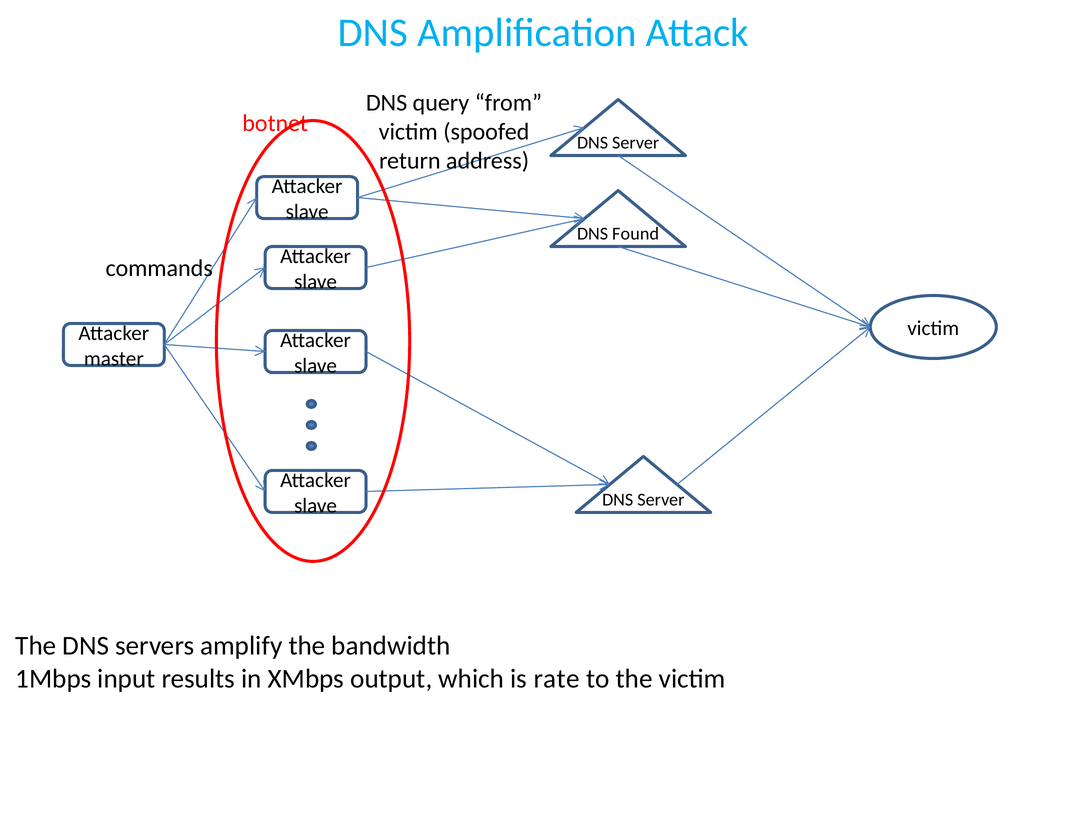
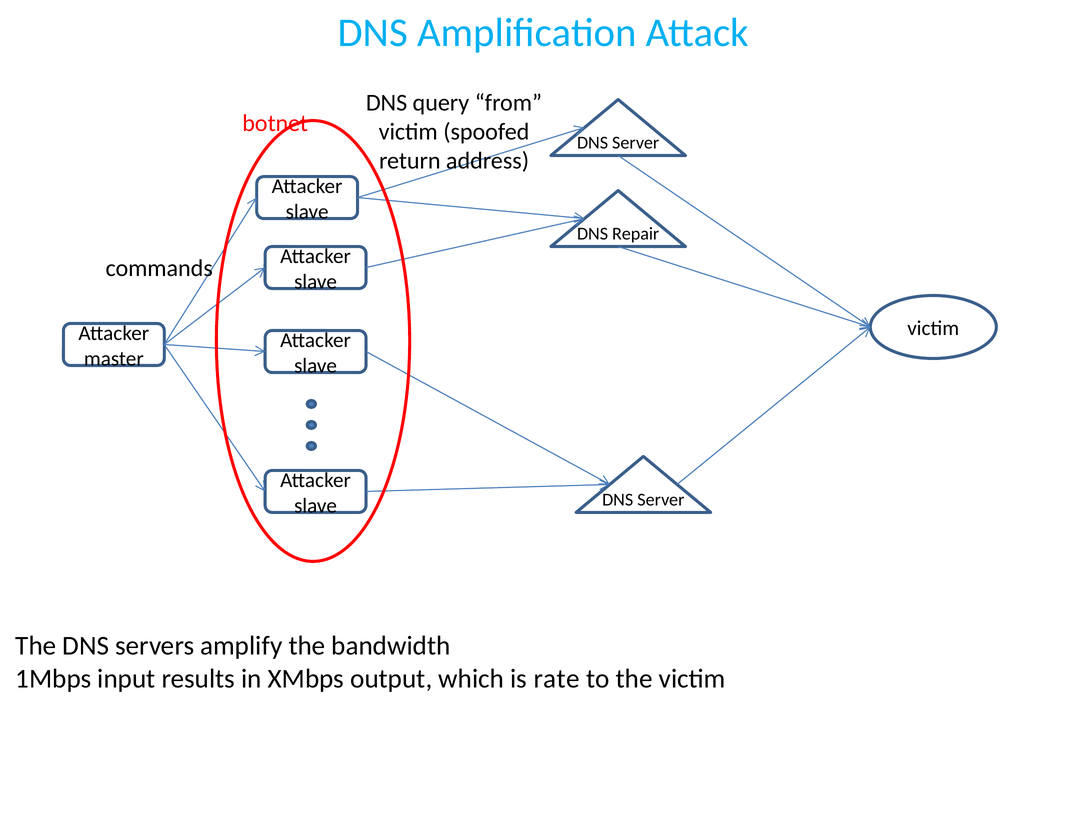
Found: Found -> Repair (636, 234)
